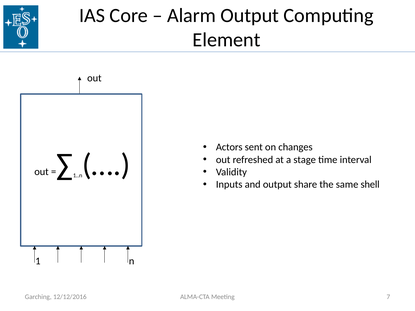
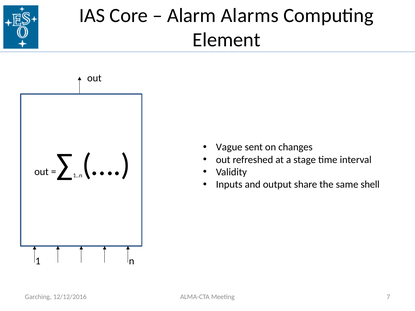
Alarm Output: Output -> Alarms (250, 16)
Actors: Actors -> Vague (229, 147)
